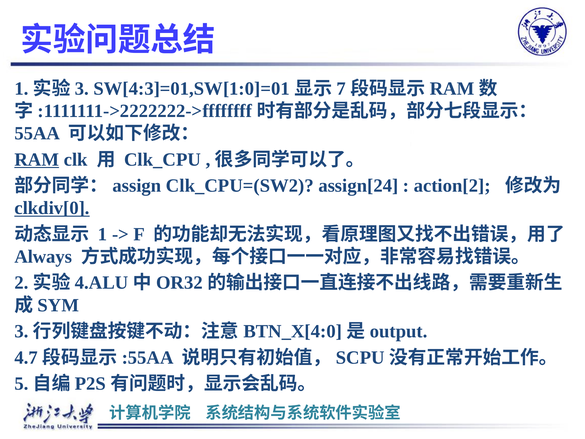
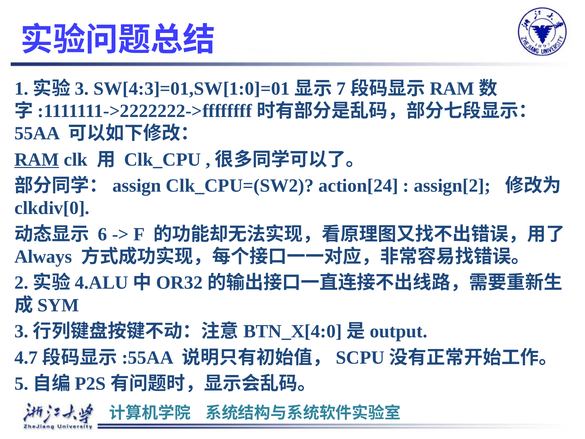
assign[24: assign[24 -> action[24 (358, 186)
action[2: action[2 -> assign[2 (452, 186)
clkdiv[0 underline: present -> none (52, 208)
1: 1 -> 6 (103, 234)
